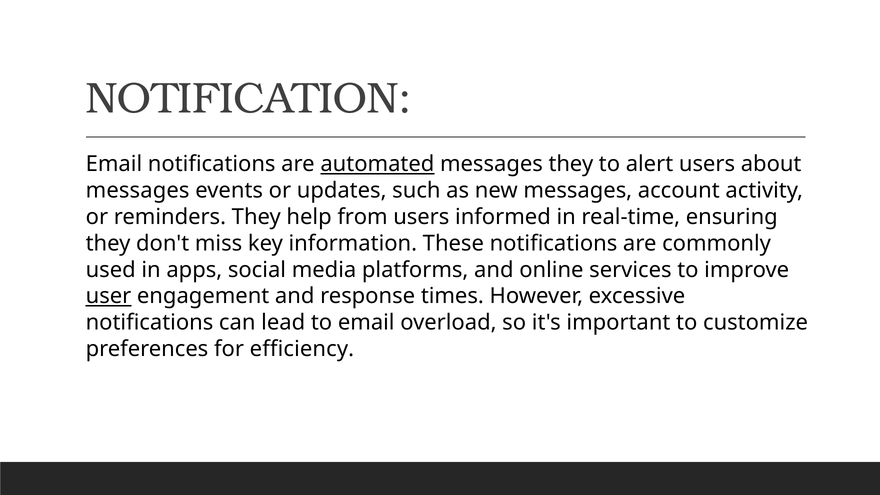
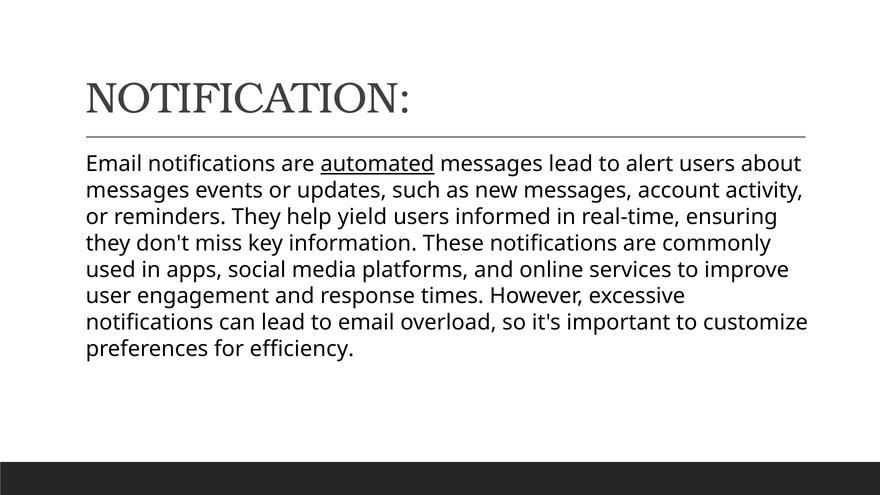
messages they: they -> lead (571, 164)
from: from -> yield (362, 217)
user underline: present -> none (108, 296)
